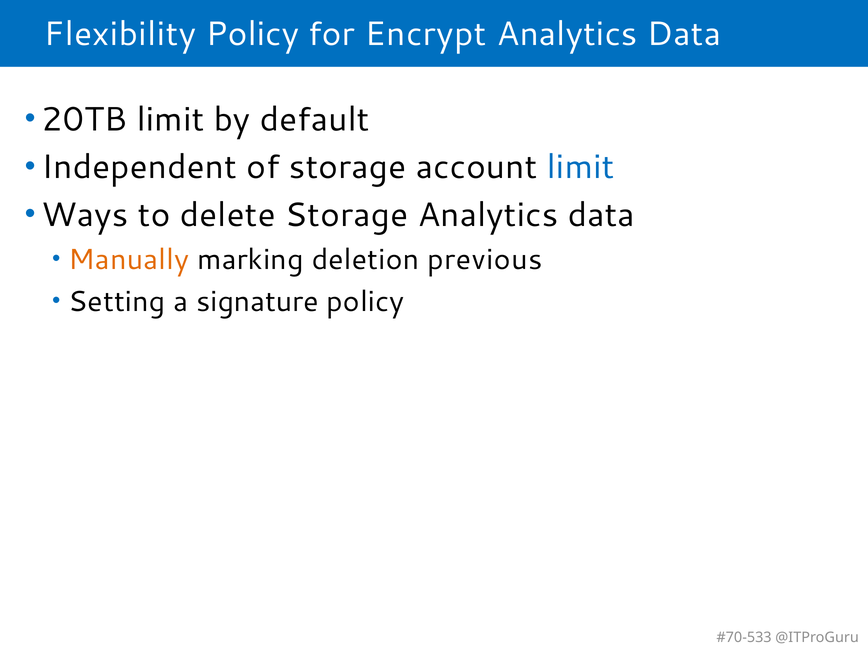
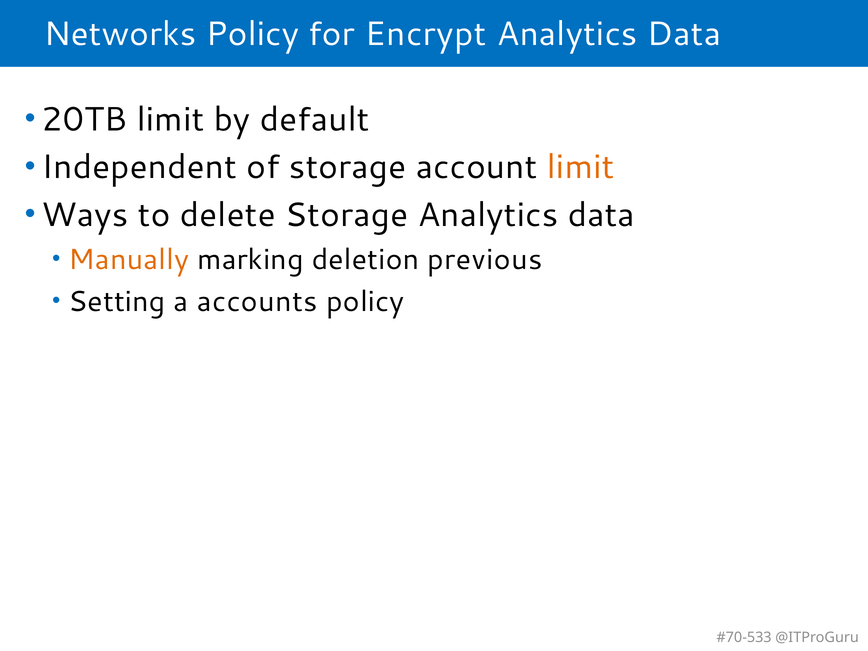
Flexibility: Flexibility -> Networks (120, 34)
limit colour: blue -> orange (581, 167)
signature: signature -> accounts (257, 302)
